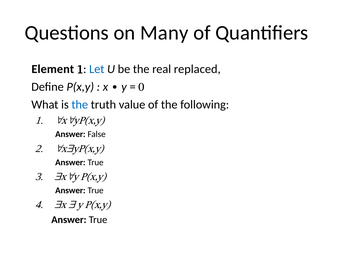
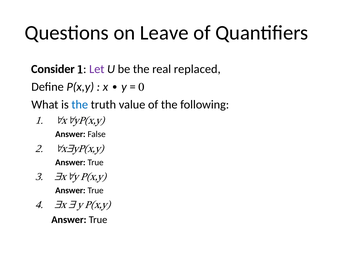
Many: Many -> Leave (164, 33)
Element: Element -> Consider (53, 69)
Let colour: blue -> purple (97, 69)
